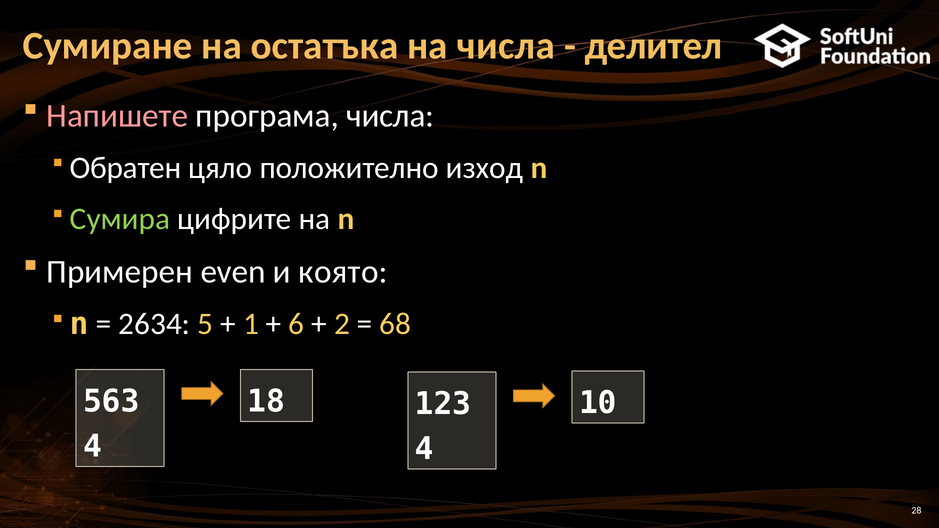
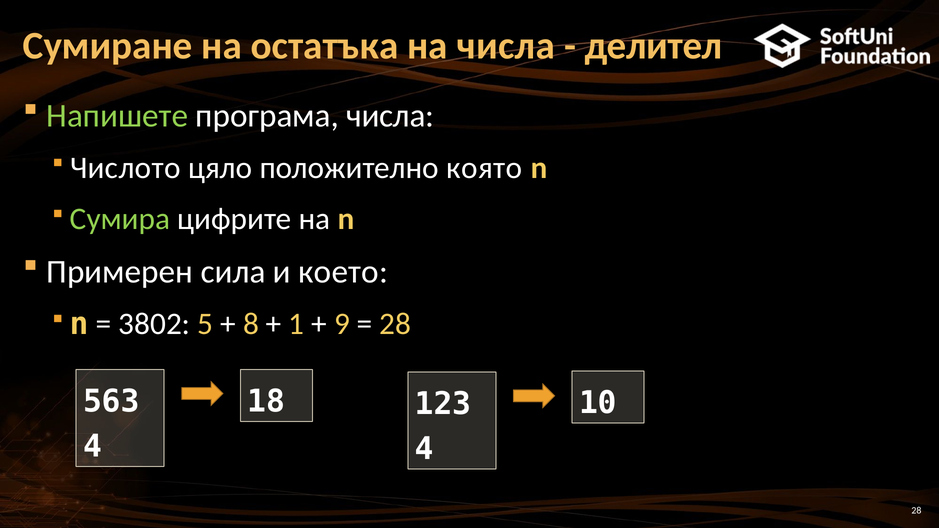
Напишете colour: pink -> light green (117, 116)
Обратен: Обратен -> Числото (125, 168)
изход: изход -> която (484, 168)
even: even -> сила (233, 272)
която: която -> което (343, 272)
2634: 2634 -> 3802 (154, 324)
1: 1 -> 8 (251, 324)
6: 6 -> 1 (296, 324)
2: 2 -> 9 (342, 324)
68: 68 -> 28 (395, 324)
